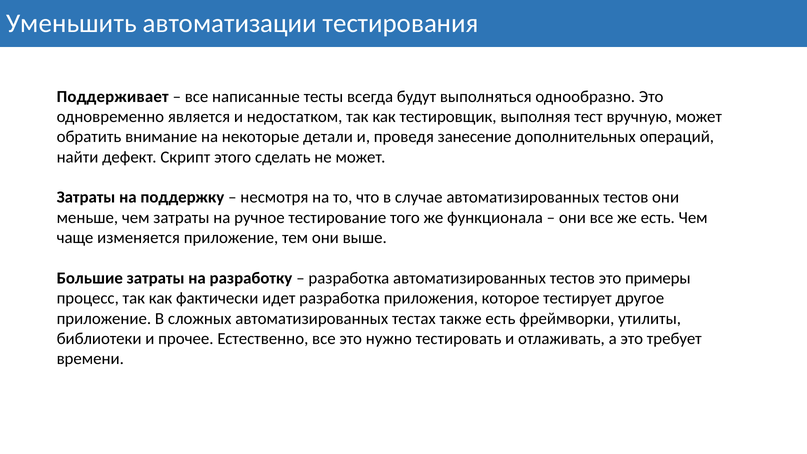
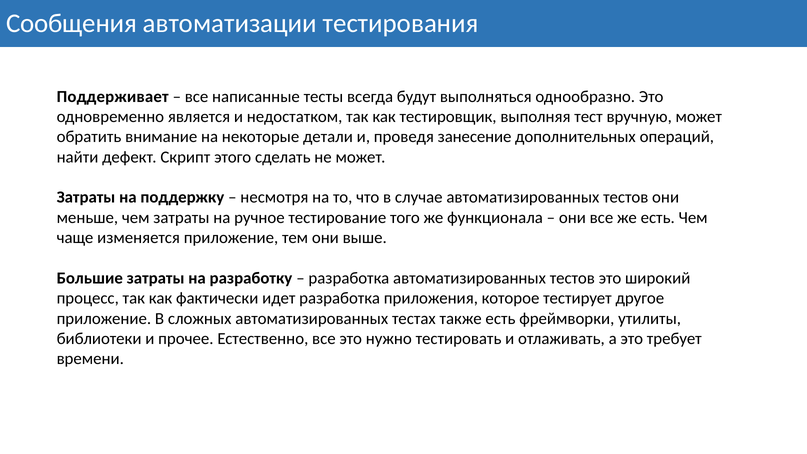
Уменьшить: Уменьшить -> Сообщения (72, 23)
примеры: примеры -> широкий (658, 278)
